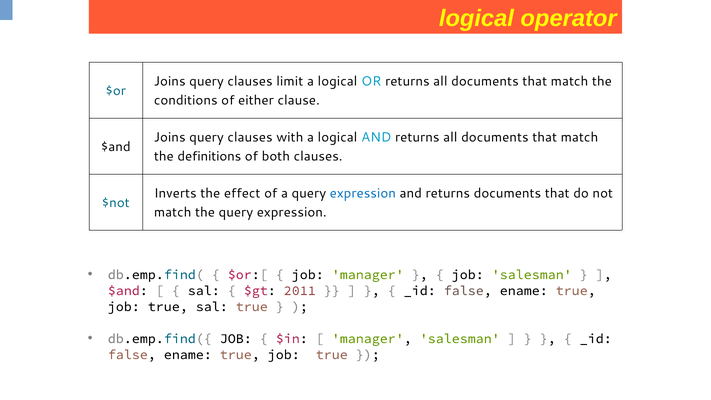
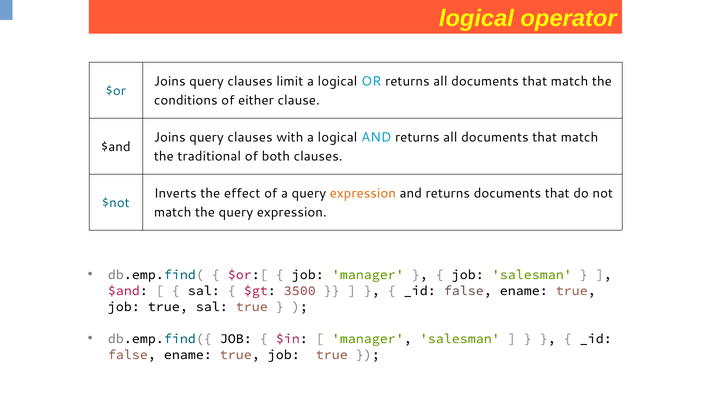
definitions: definitions -> traditional (209, 156)
expression colour: blue -> orange (363, 193)
2011: 2011 -> 3500 (300, 291)
